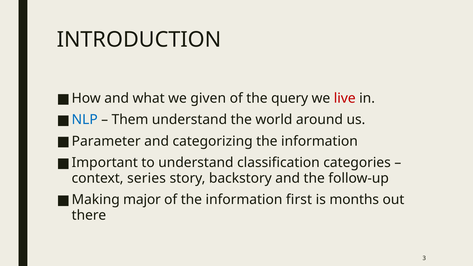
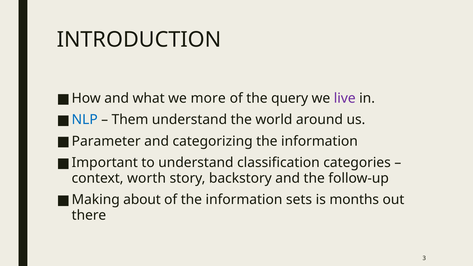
given: given -> more (208, 98)
live colour: red -> purple (345, 98)
series: series -> worth (147, 178)
major: major -> about (142, 200)
first: first -> sets (299, 200)
